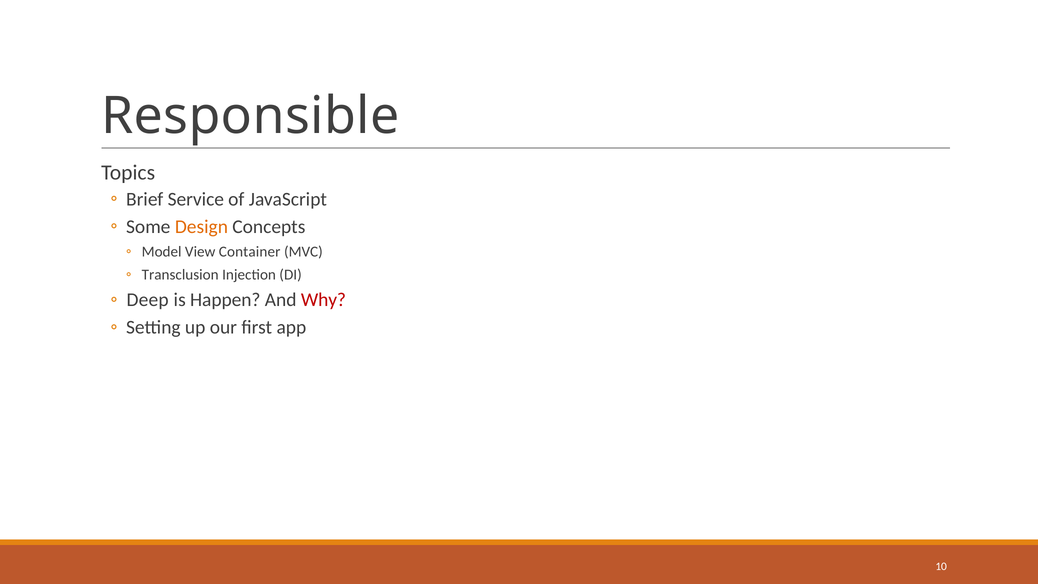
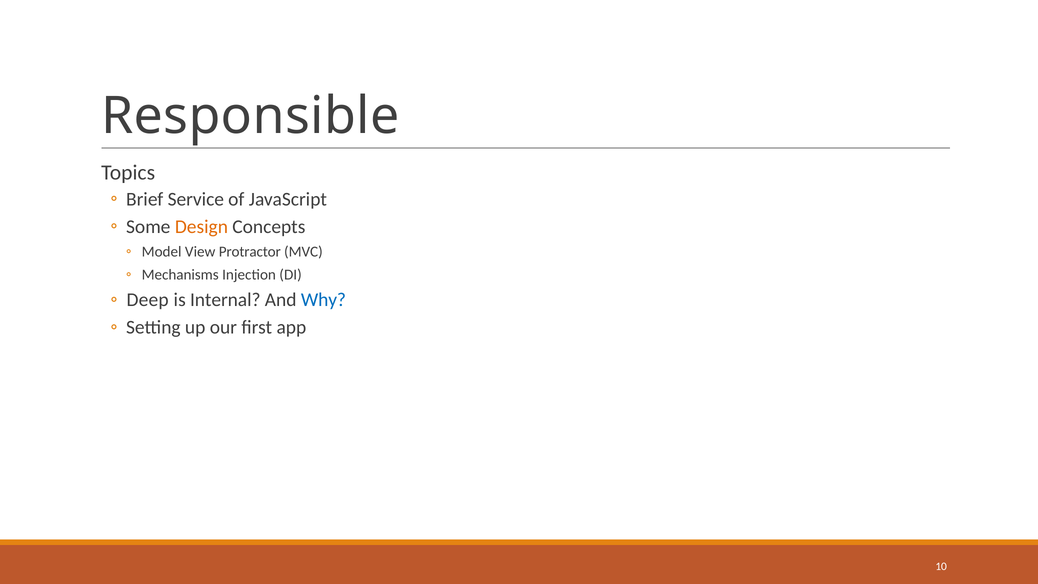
Container: Container -> Protractor (250, 252)
Transclusion: Transclusion -> Mechanisms (180, 275)
Happen: Happen -> Internal (225, 300)
Why colour: red -> blue (323, 300)
